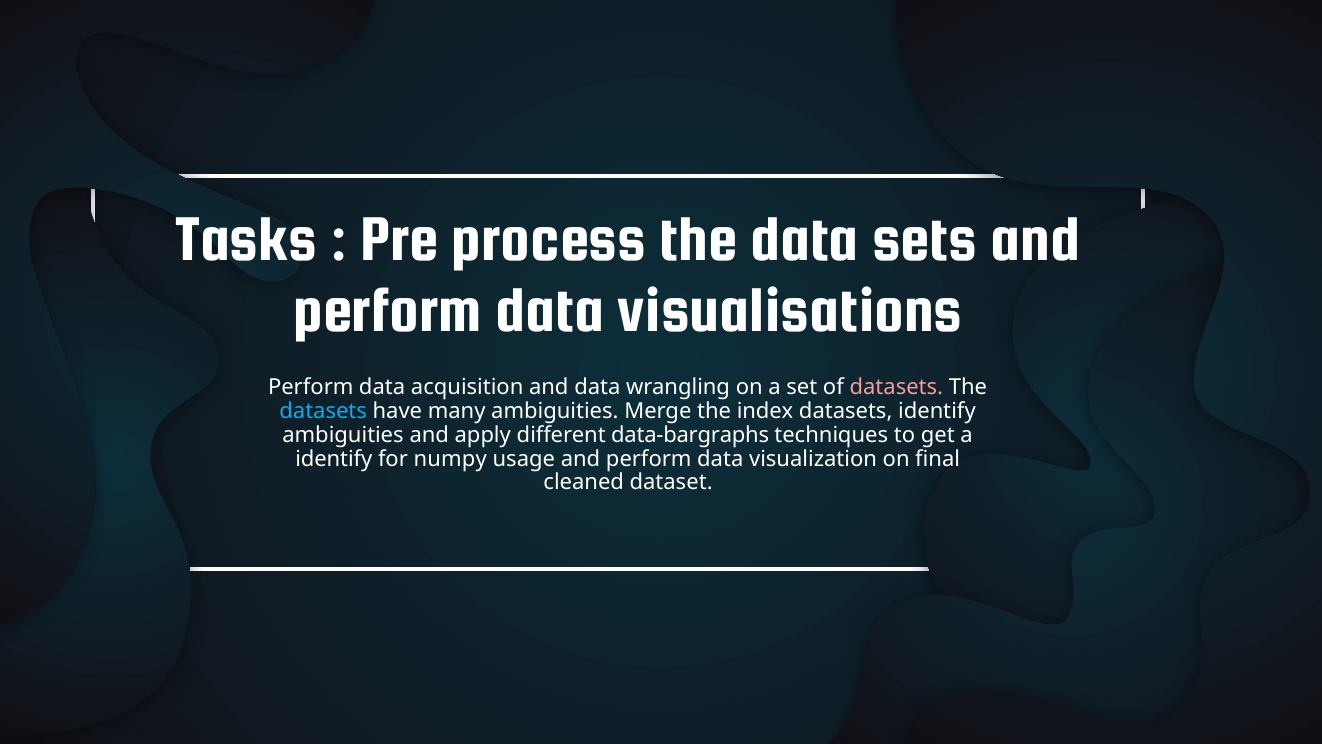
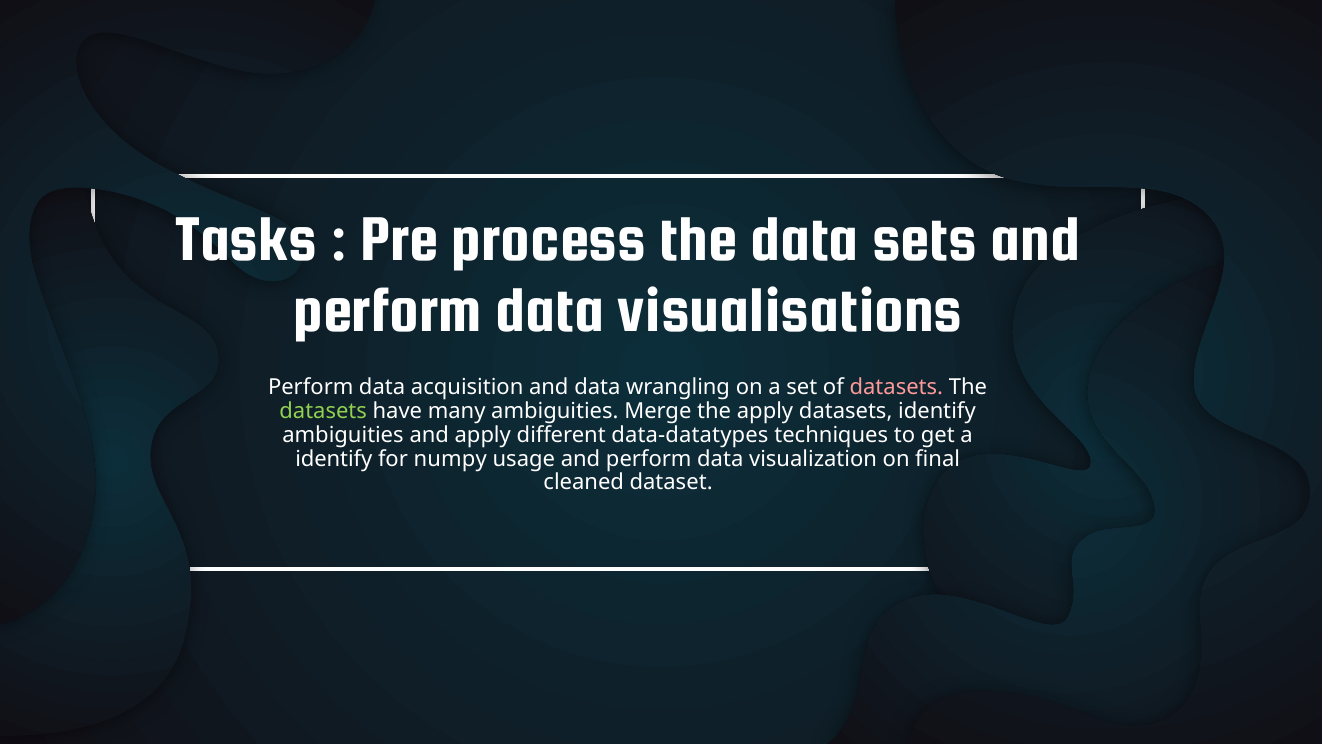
datasets colour: light blue -> light green (323, 411)
the index: index -> apply (765, 411)
data-bargraphs: data-bargraphs -> data-datatypes (690, 435)
